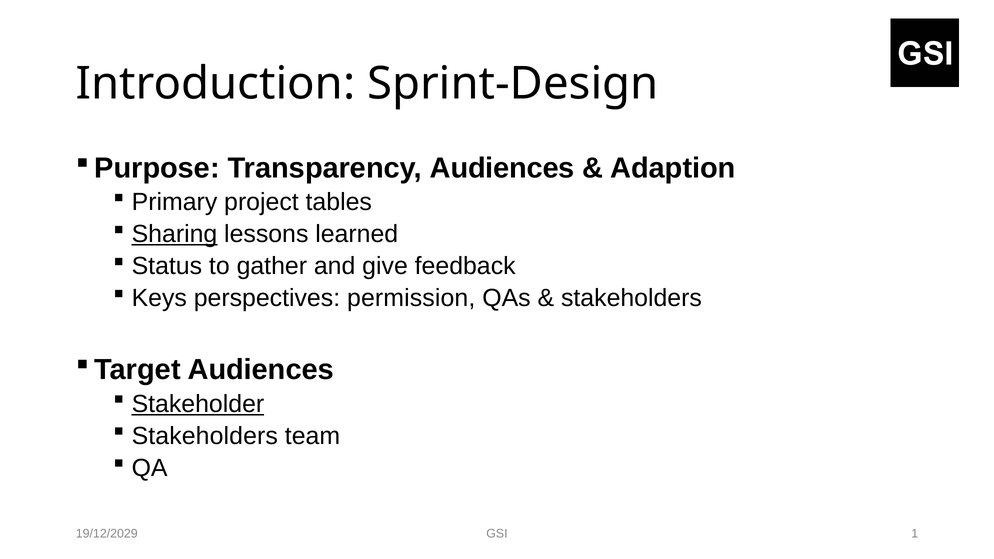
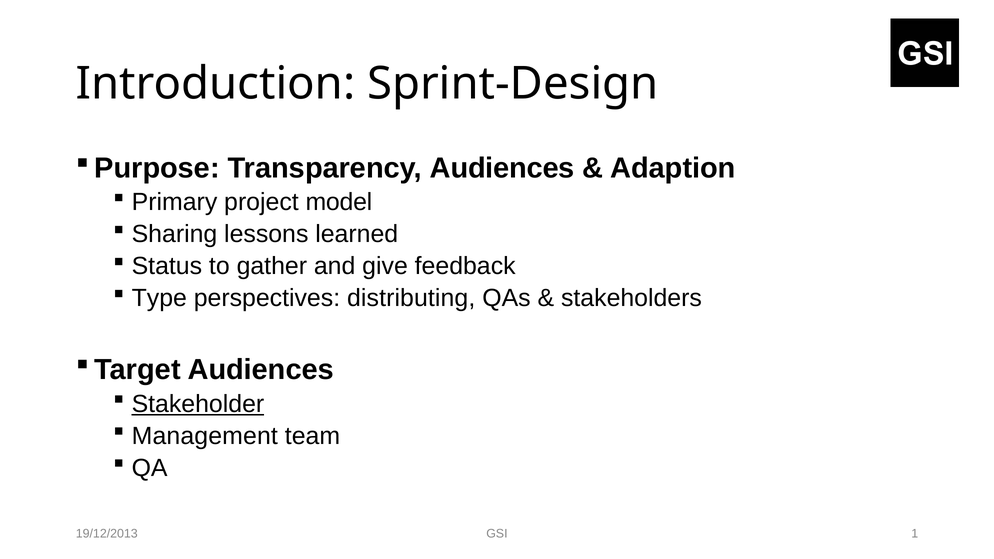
tables: tables -> model (339, 202)
Sharing underline: present -> none (175, 234)
Keys: Keys -> Type (159, 298)
permission: permission -> distributing (411, 298)
Stakeholders: Stakeholders -> Management (205, 436)
19/12/2029: 19/12/2029 -> 19/12/2013 (107, 534)
